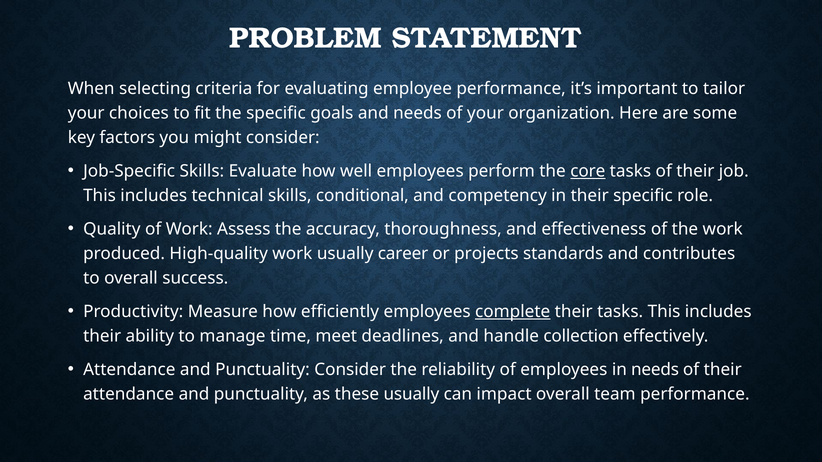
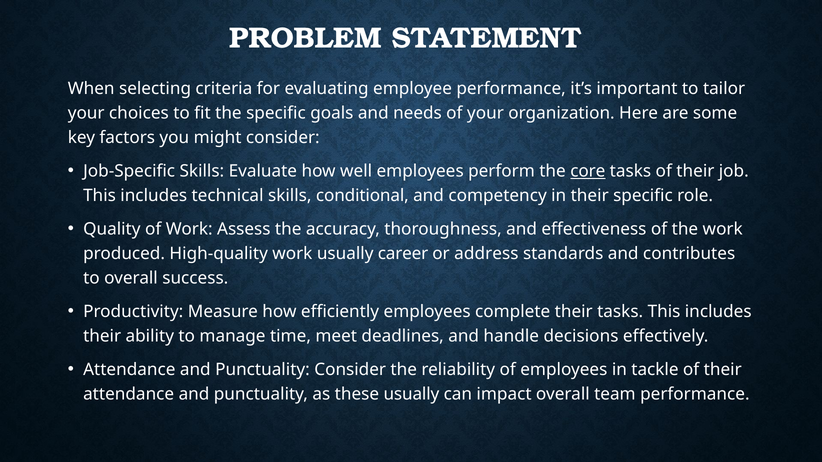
projects: projects -> address (486, 254)
complete underline: present -> none (513, 312)
collection: collection -> decisions (581, 336)
in needs: needs -> tackle (655, 370)
